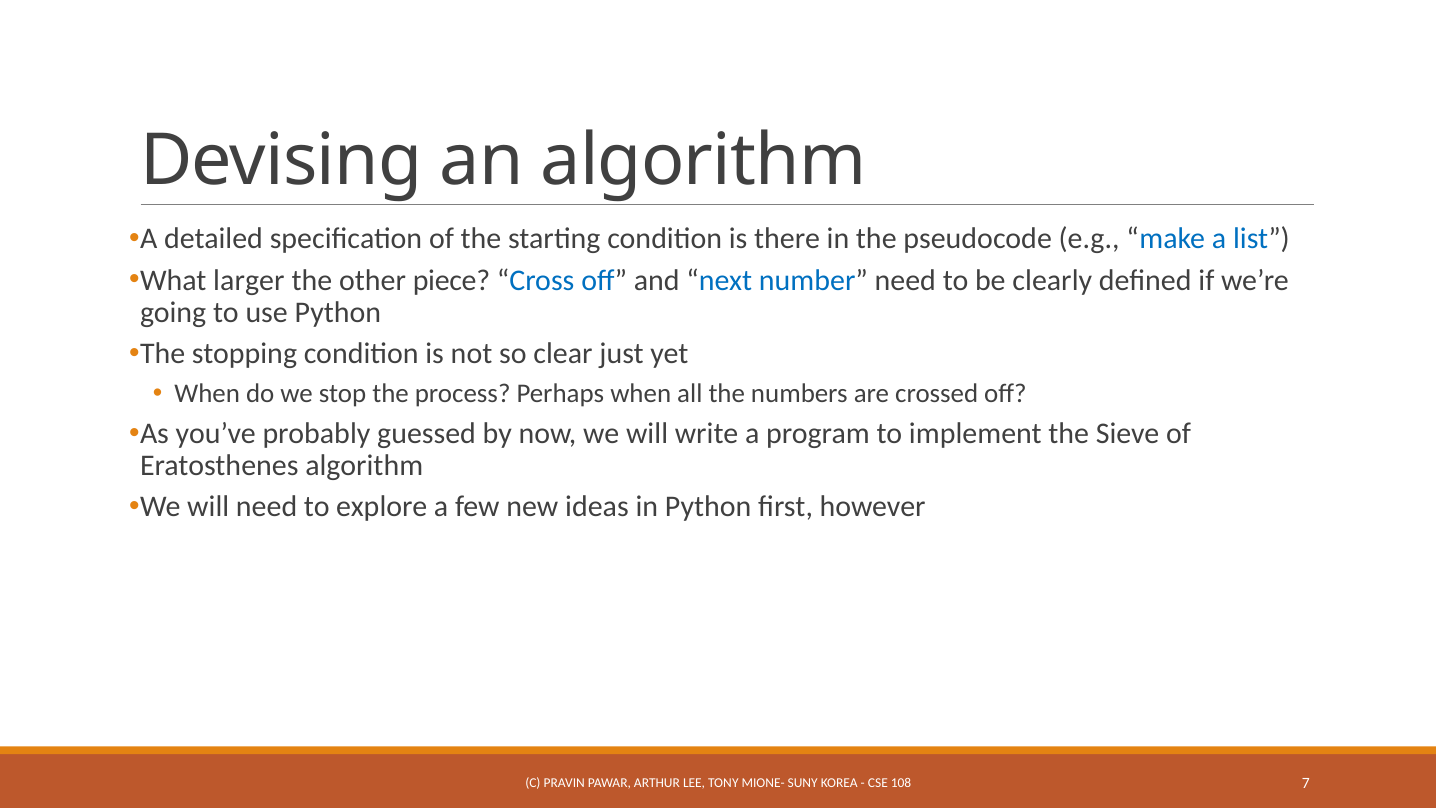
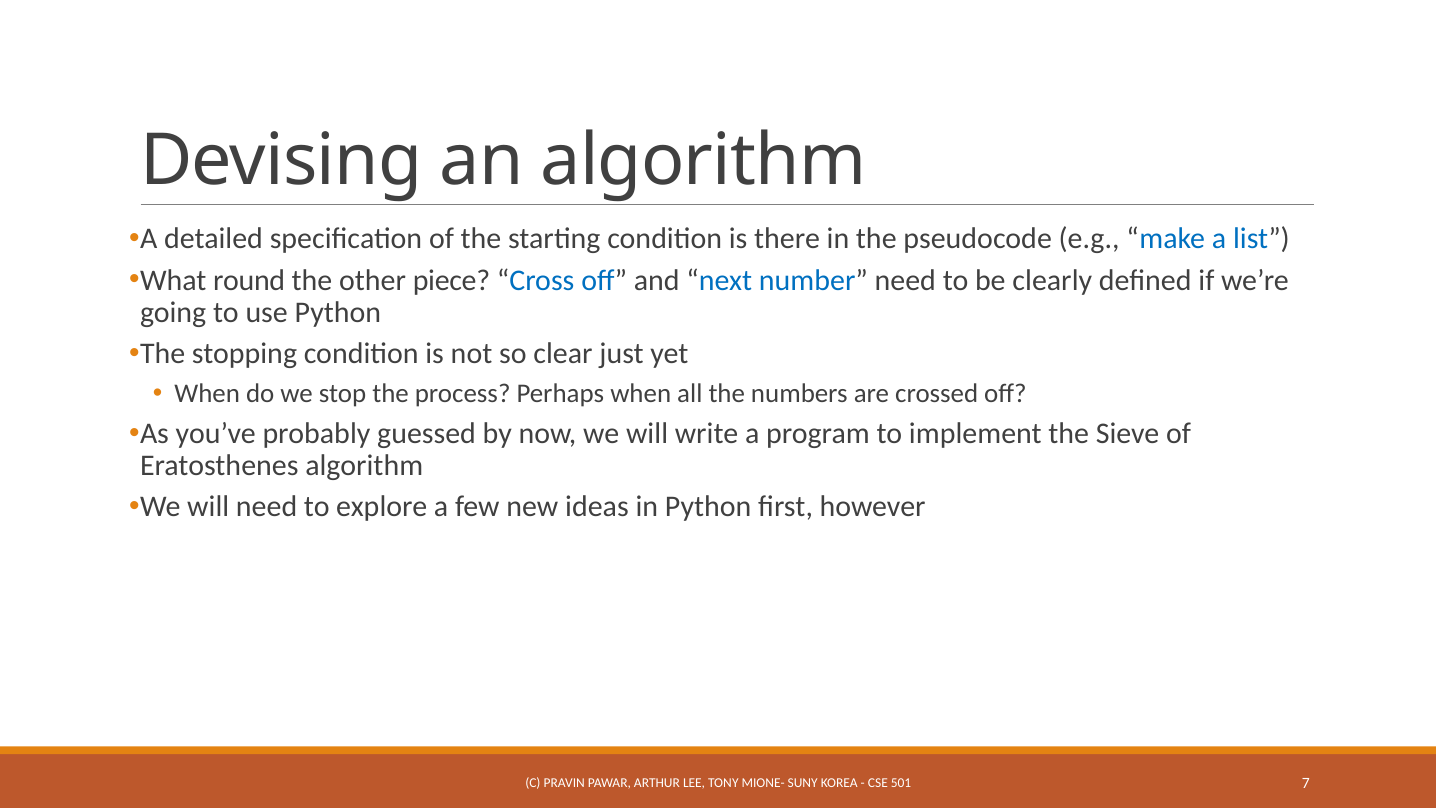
larger: larger -> round (249, 280)
108: 108 -> 501 (901, 783)
